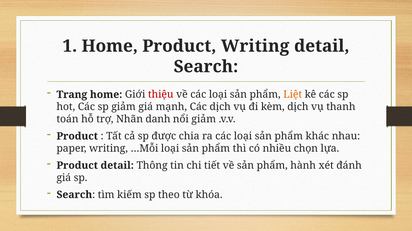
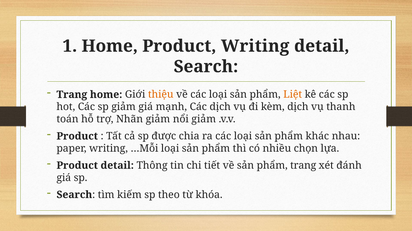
thiệu colour: red -> orange (161, 95)
Nhãn danh: danh -> giảm (158, 120)
phẩm hành: hành -> trang (303, 166)
